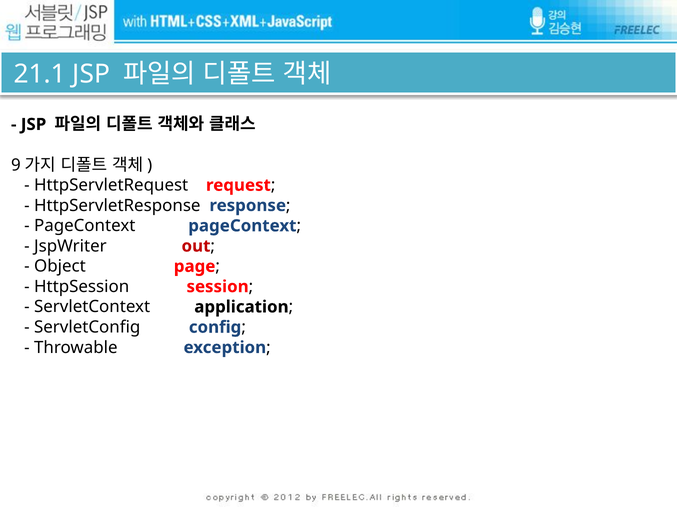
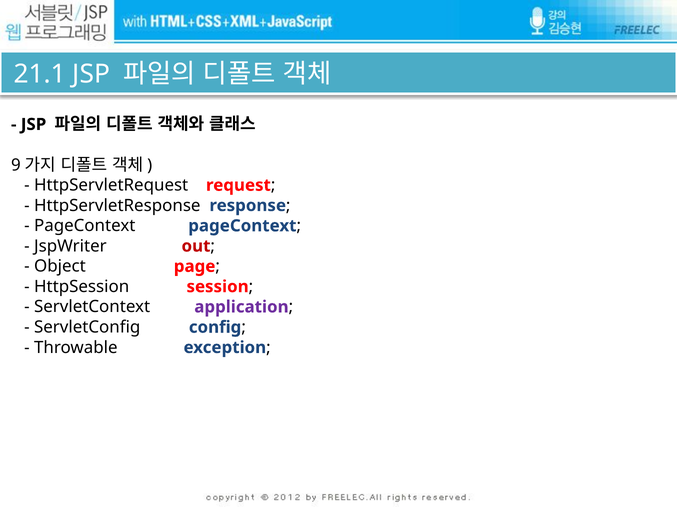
application colour: black -> purple (241, 307)
